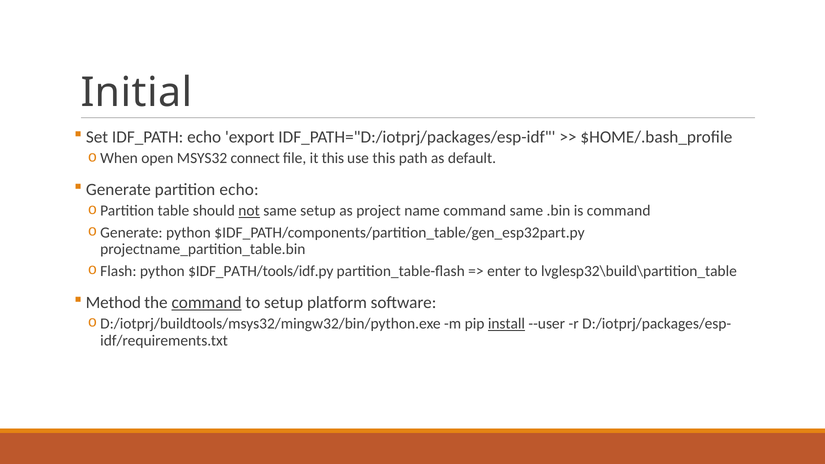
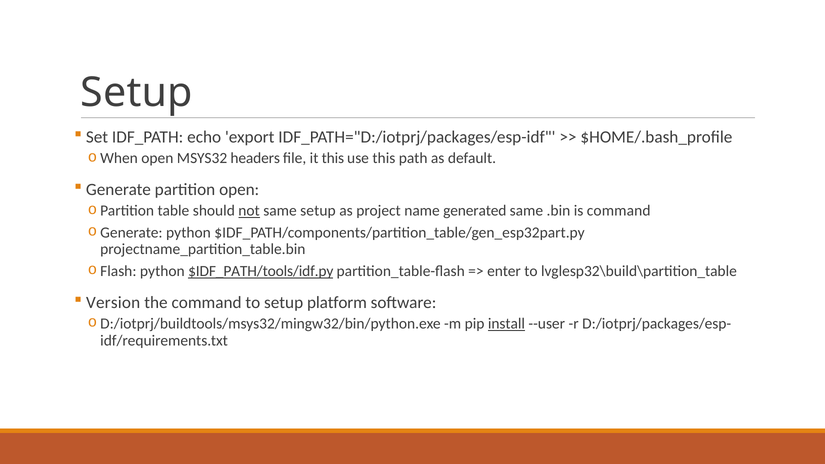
Initial: Initial -> Setup (137, 92)
connect: connect -> headers (255, 158)
partition echo: echo -> open (239, 190)
name command: command -> generated (475, 211)
$IDF_PATH/tools/idf.py underline: none -> present (261, 271)
Method: Method -> Version (113, 303)
command underline: present -> none (207, 303)
